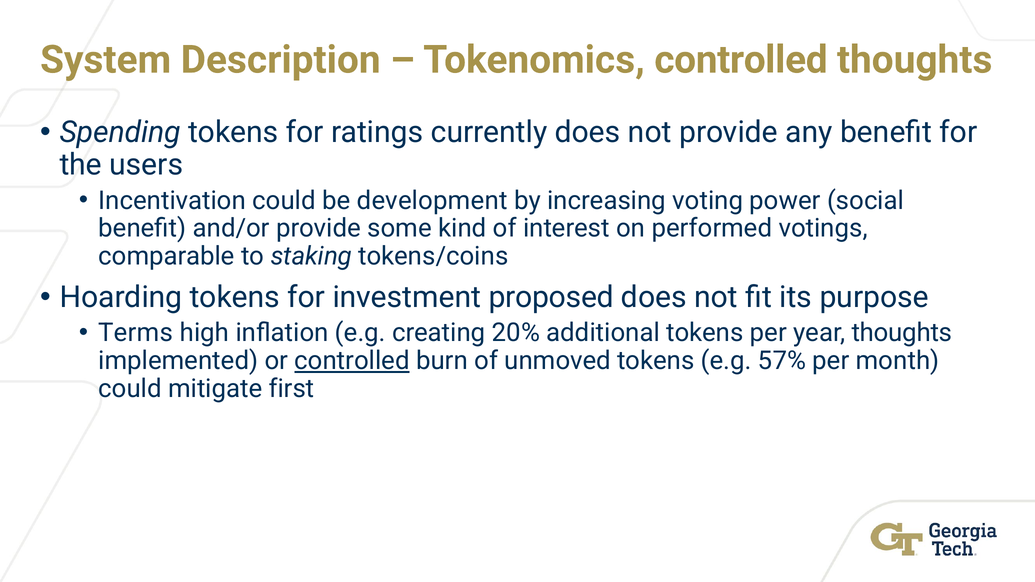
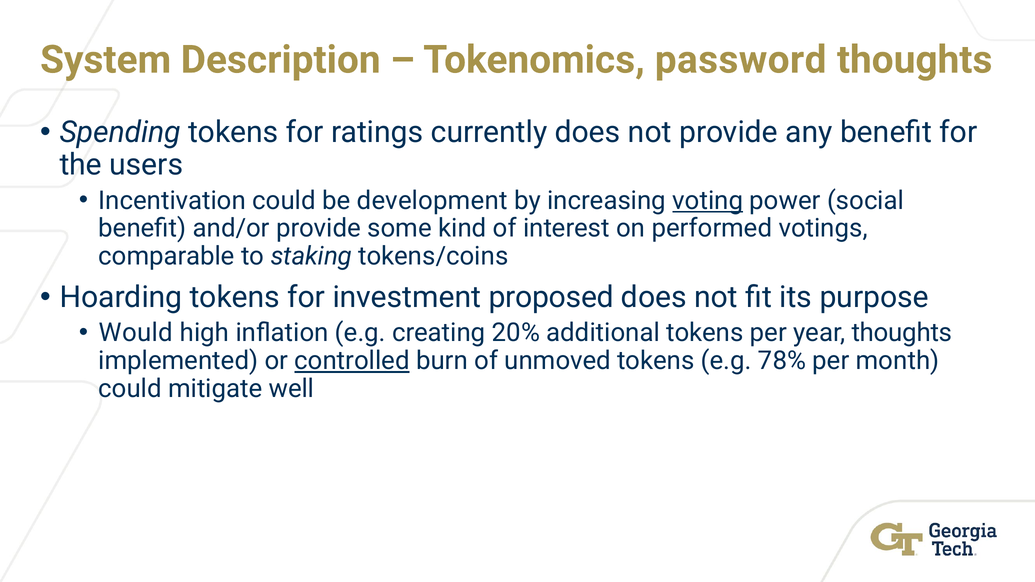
Tokenomics controlled: controlled -> password (741, 60)
voting underline: none -> present (708, 201)
Terms: Terms -> Would (136, 333)
57%: 57% -> 78% (782, 361)
first: first -> well (292, 389)
